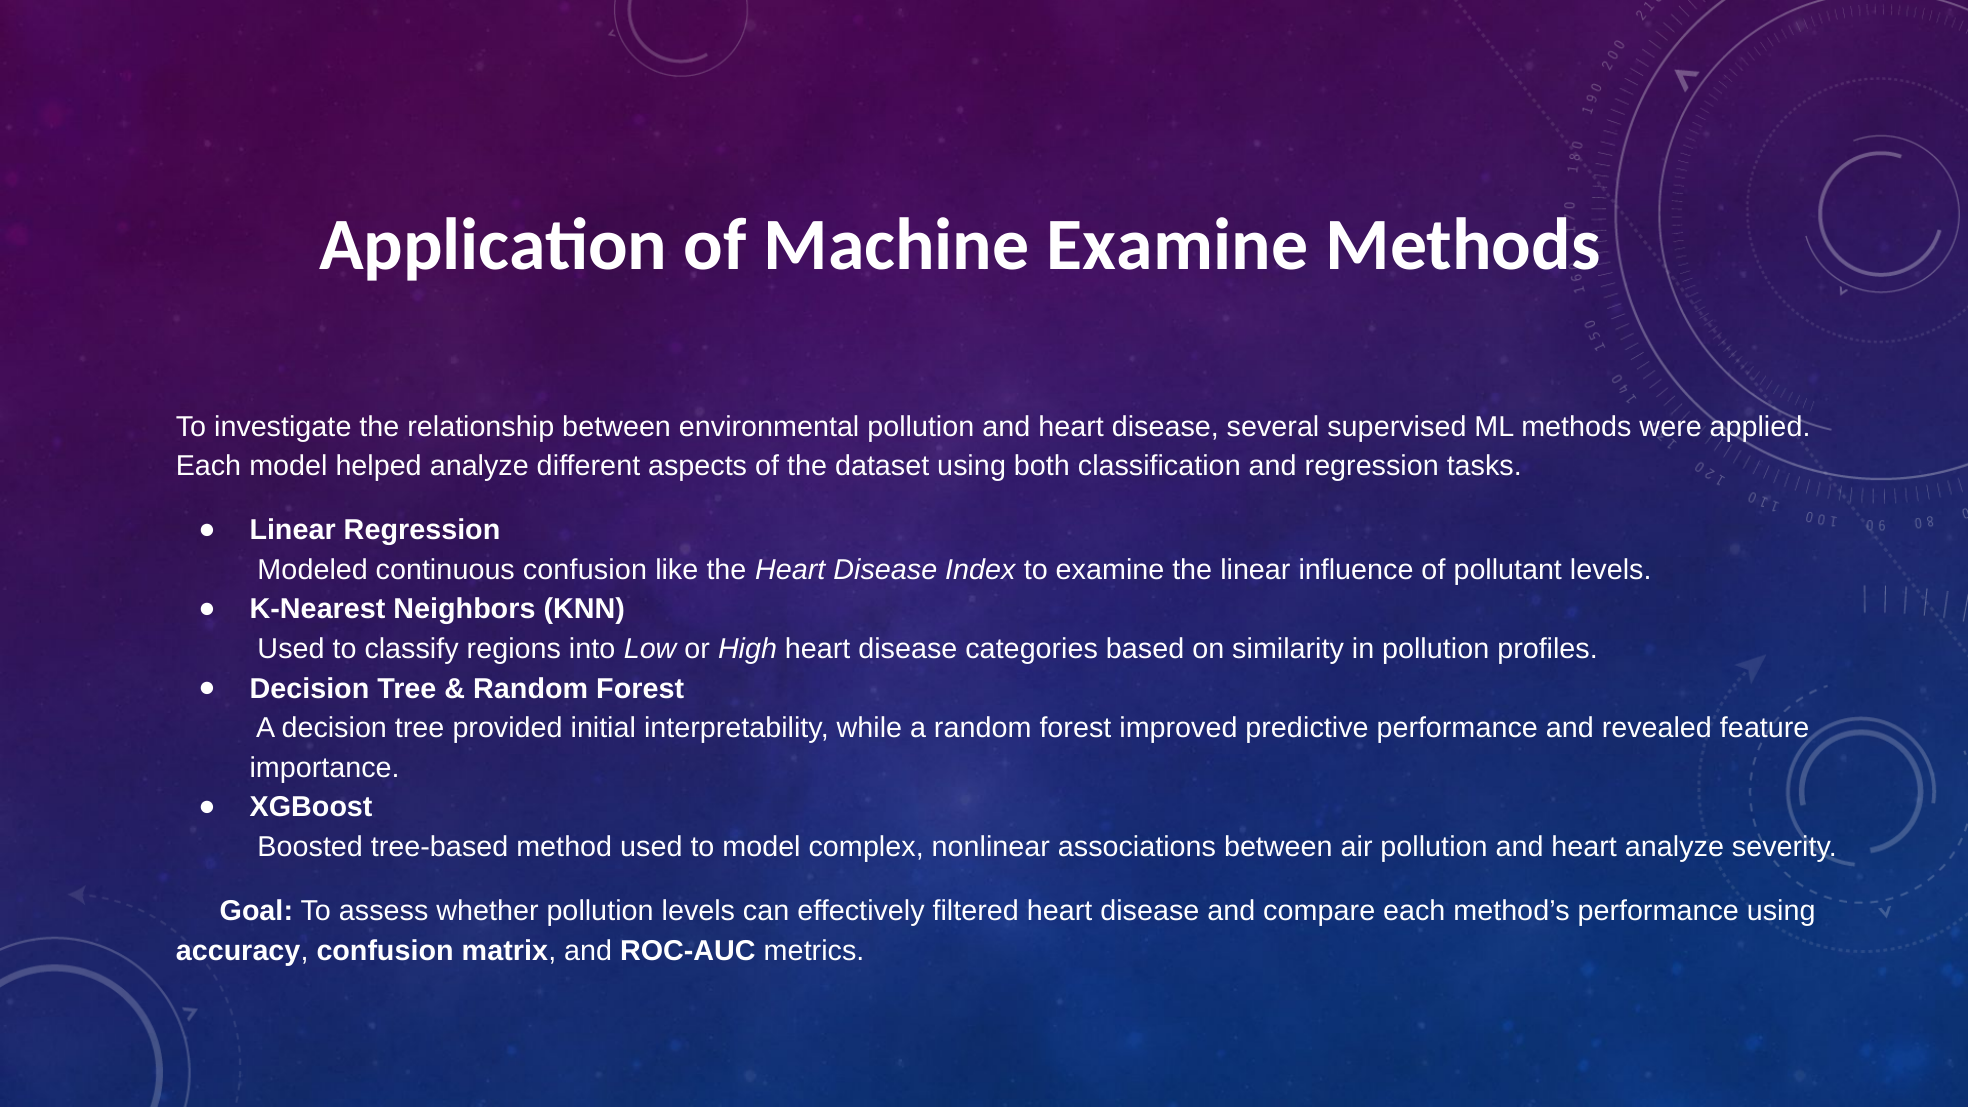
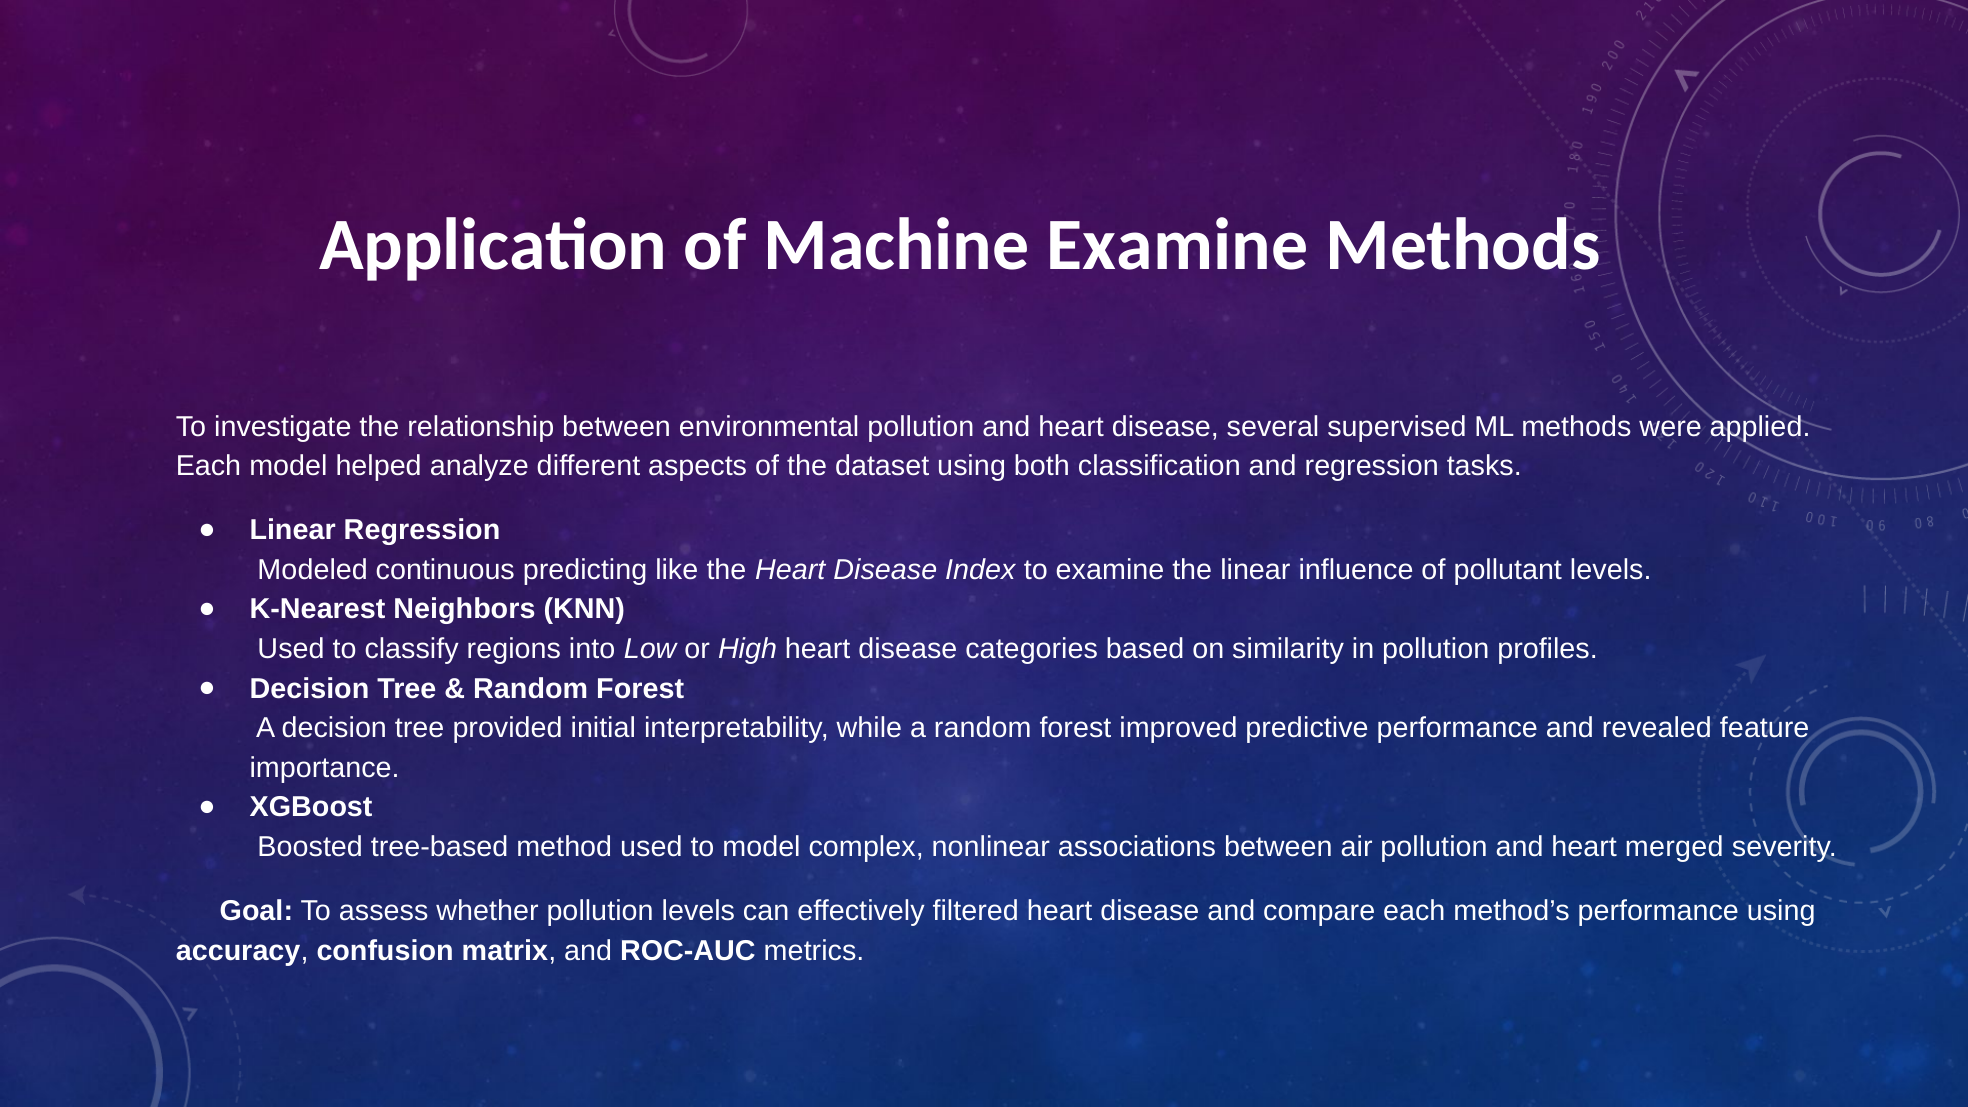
continuous confusion: confusion -> predicting (585, 570)
heart analyze: analyze -> merged (1674, 847)
